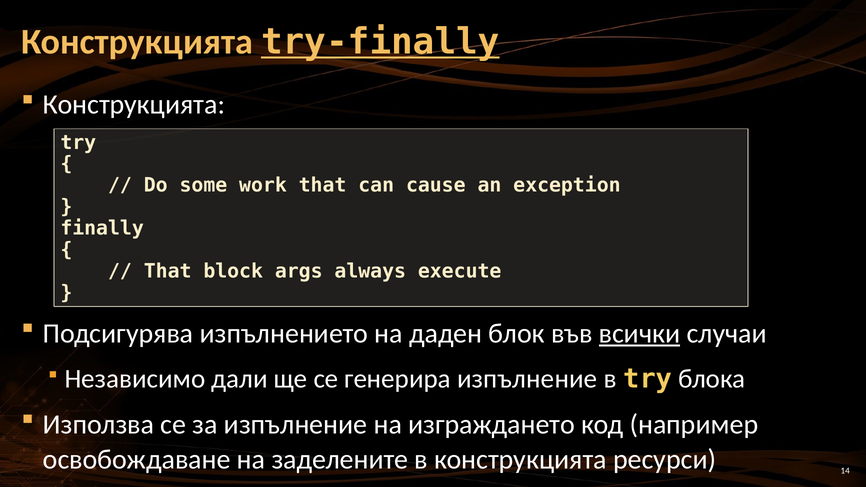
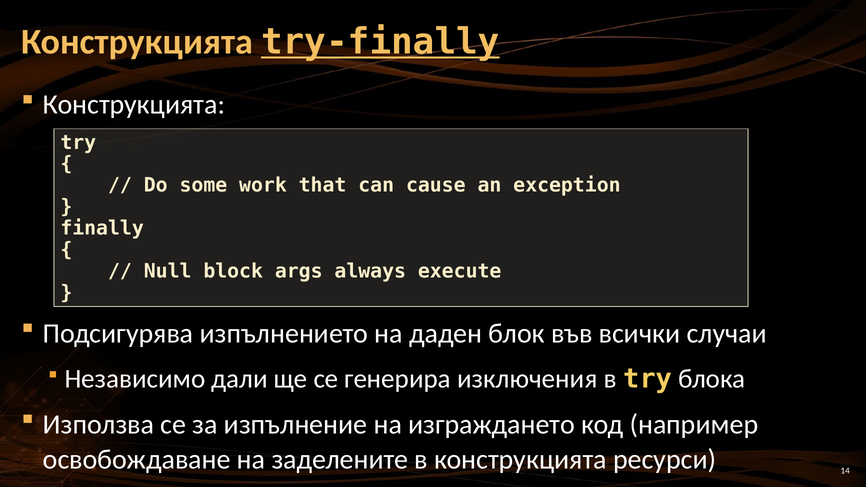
That: That -> Null (168, 271)
всички underline: present -> none (640, 334)
генерира изпълнение: изпълнение -> изключения (527, 379)
